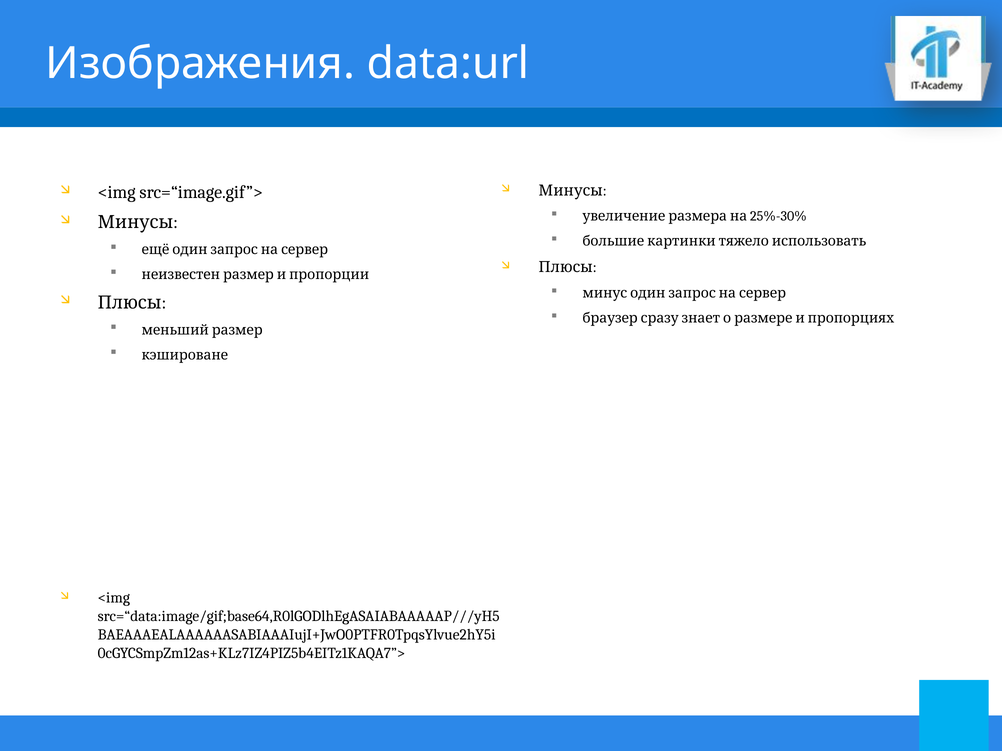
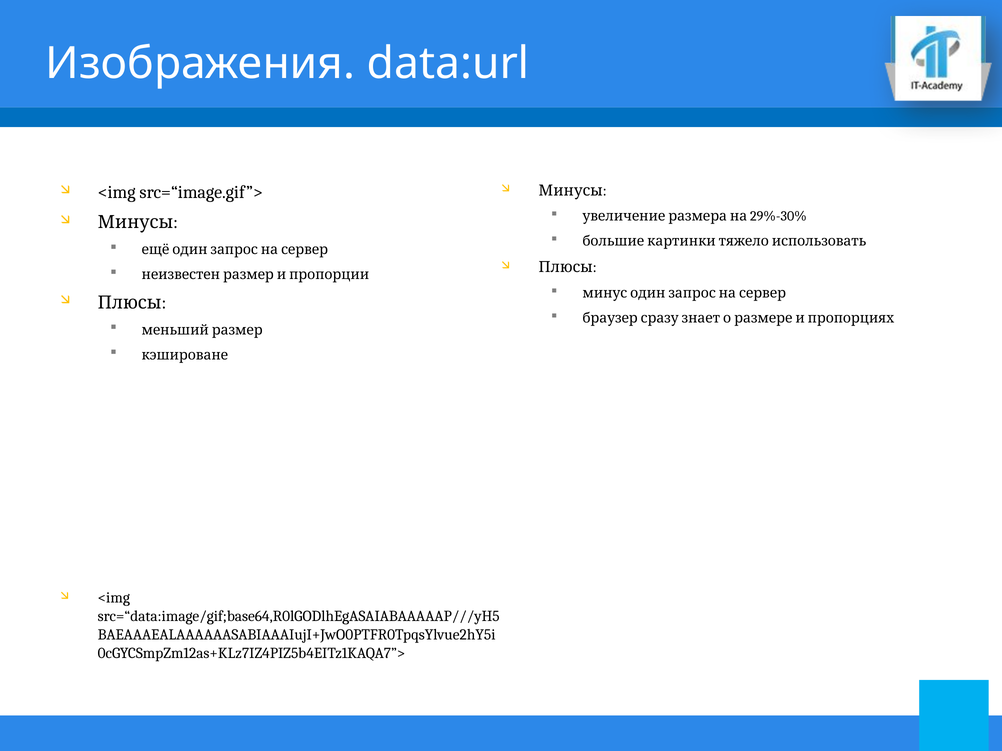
25%-30%: 25%-30% -> 29%-30% (778, 216)
